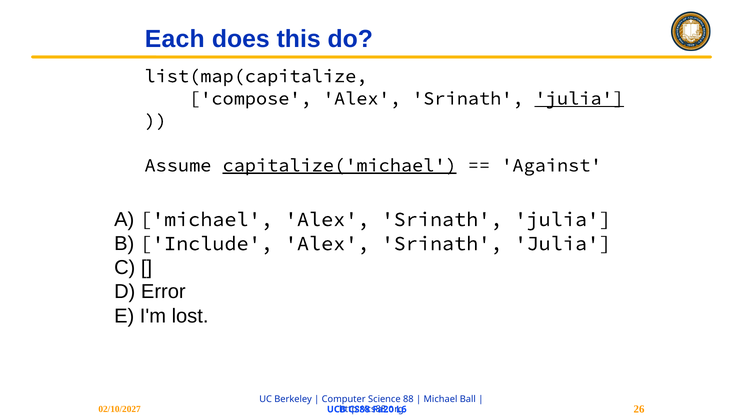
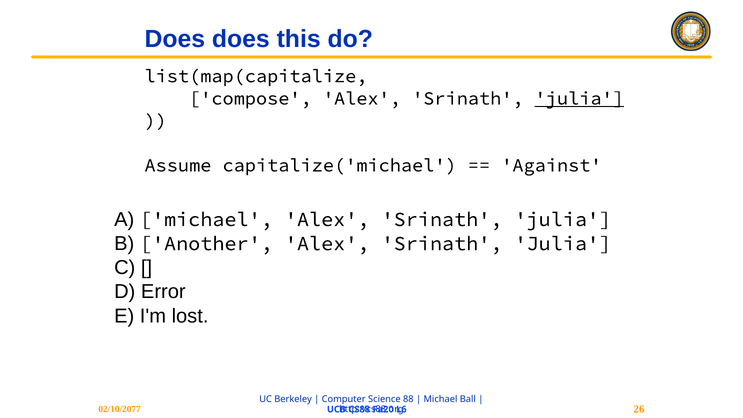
Each: Each -> Does (175, 39)
capitalize('michael underline: present -> none (340, 165)
Include: Include -> Another (206, 243)
02/10/2027: 02/10/2027 -> 02/10/2077 (120, 409)
